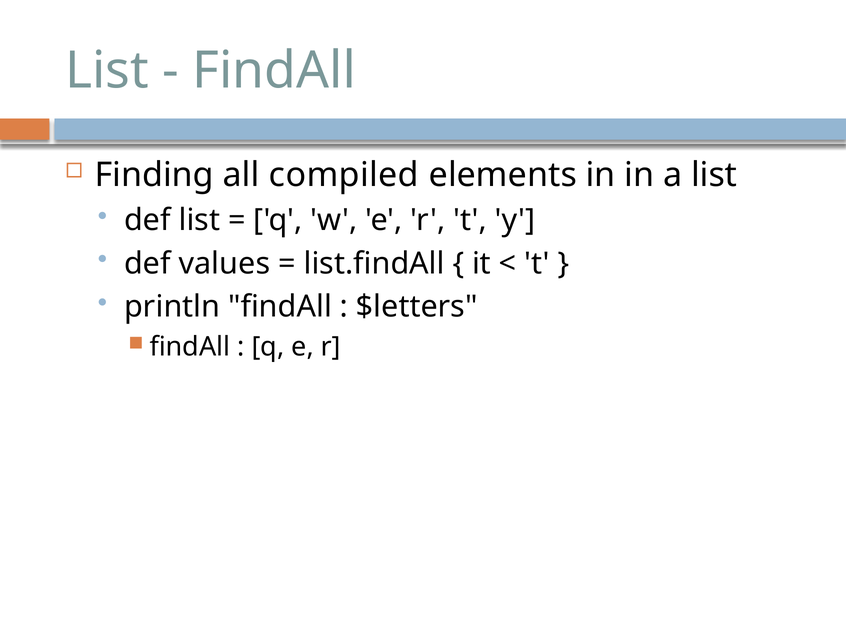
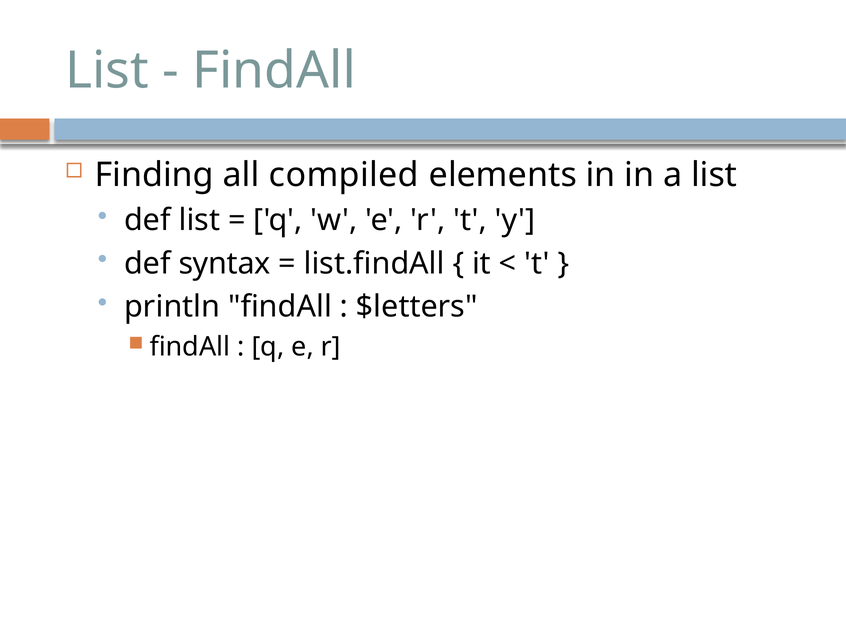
values: values -> syntax (225, 263)
